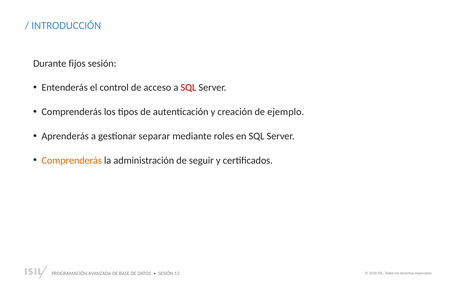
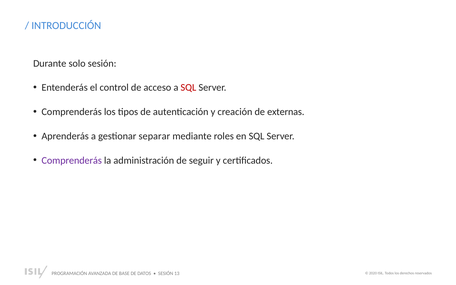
fijos: fijos -> solo (77, 63)
ejemplo: ejemplo -> externas (286, 112)
Comprenderás colour: orange -> purple (72, 161)
